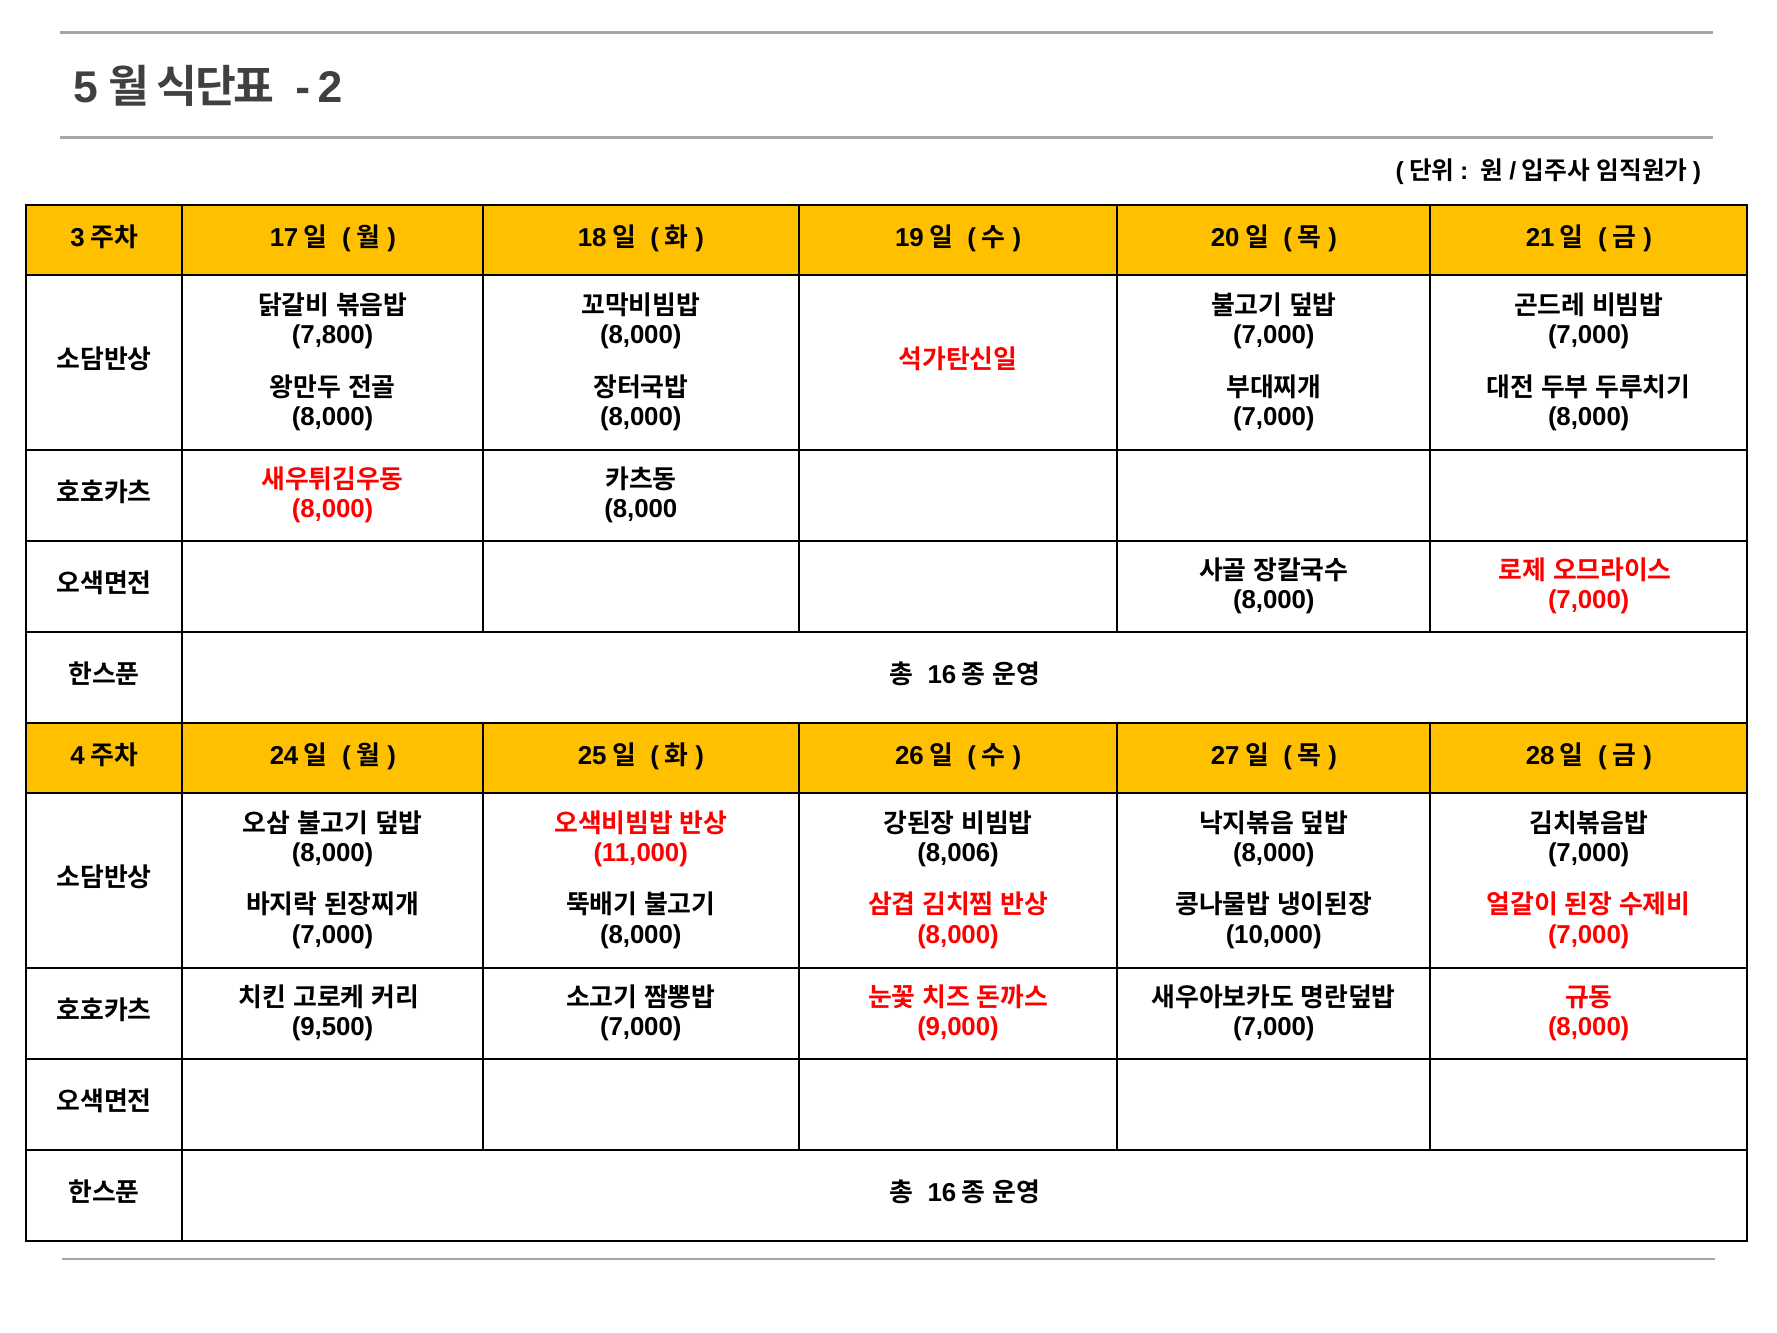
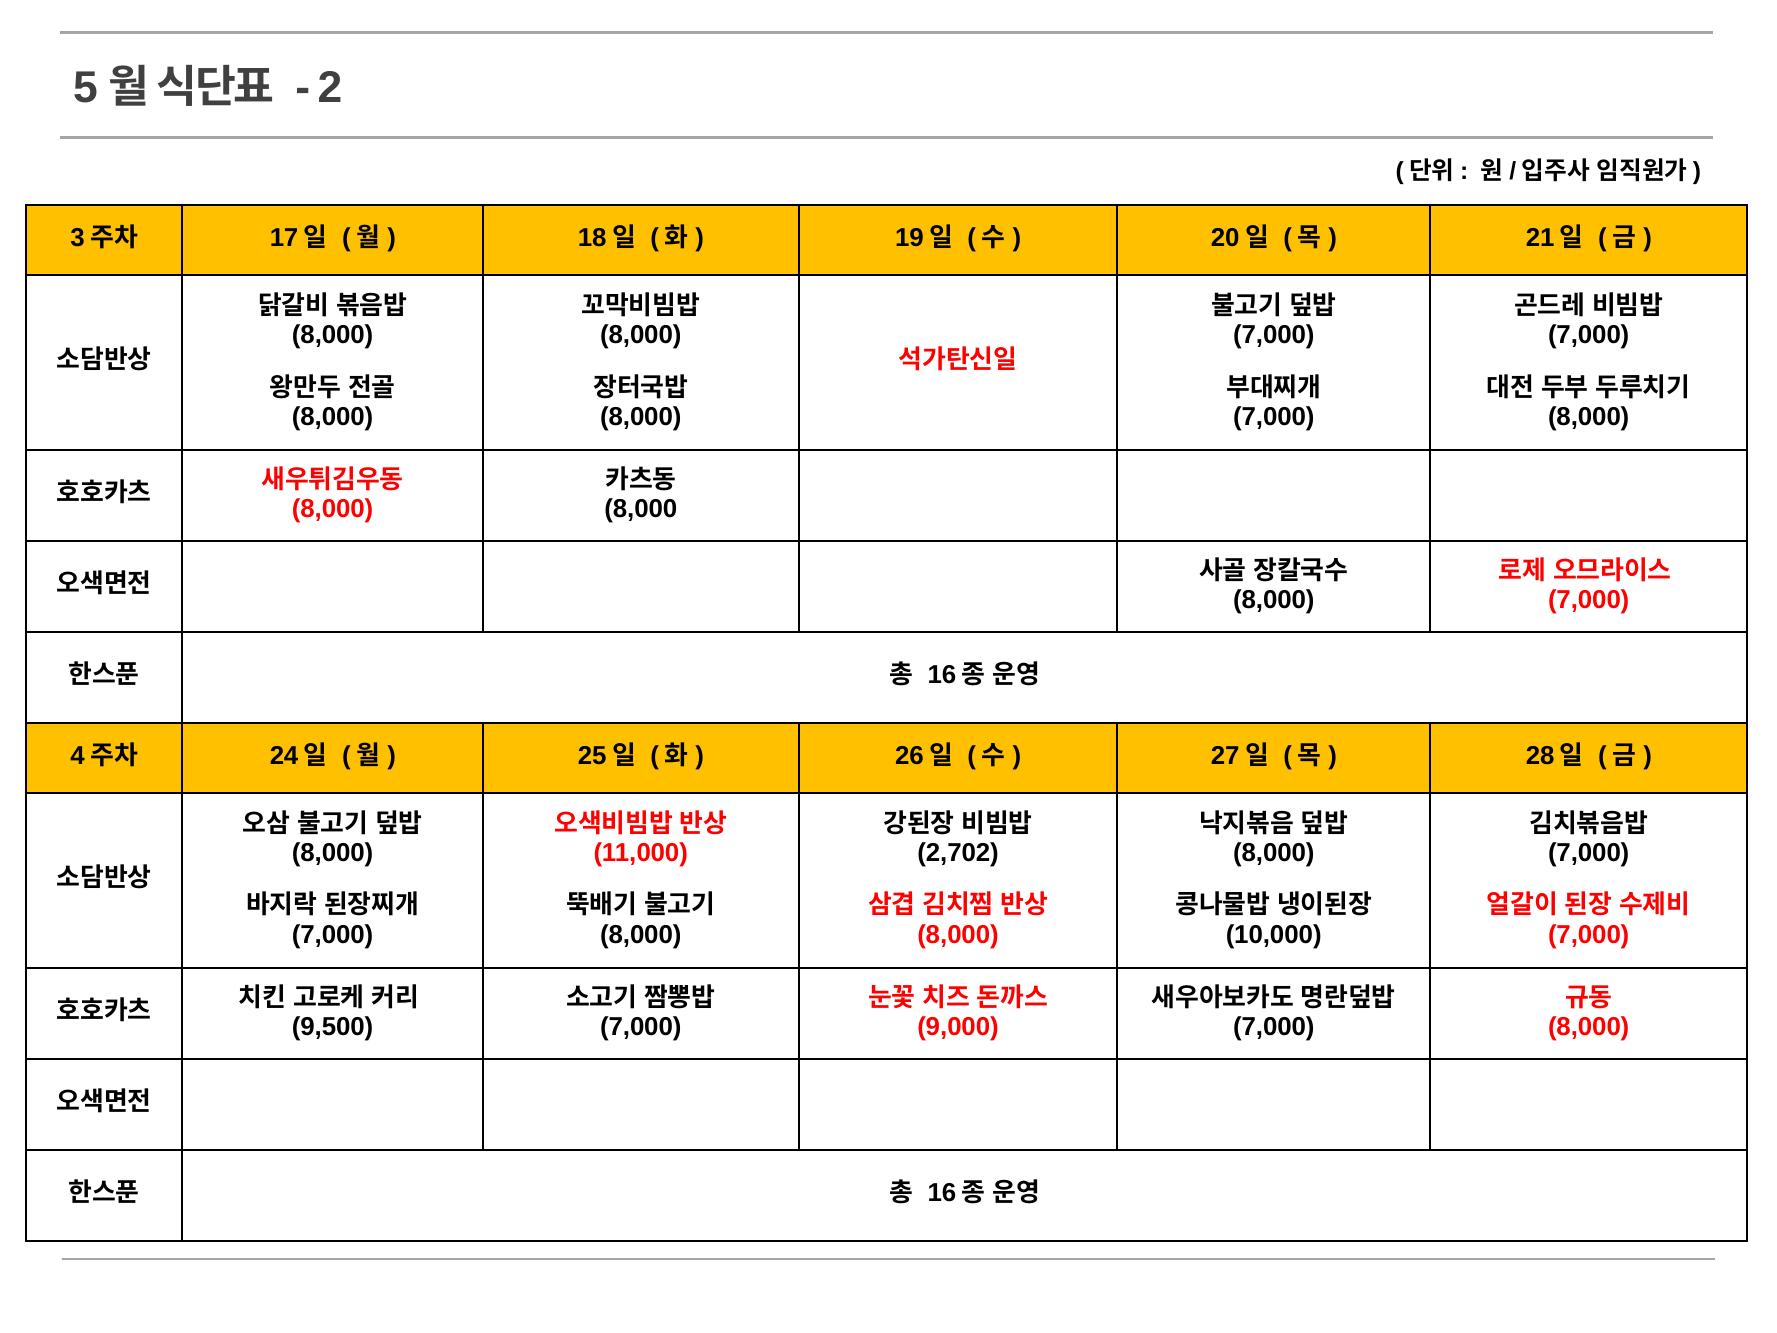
7,800: 7,800 -> 8,000 (333, 335)
8,006: 8,006 -> 2,702 (958, 853)
